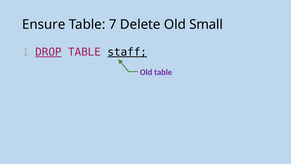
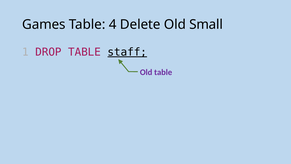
Ensure: Ensure -> Games (44, 24)
7: 7 -> 4 (113, 24)
DROP underline: present -> none (48, 52)
